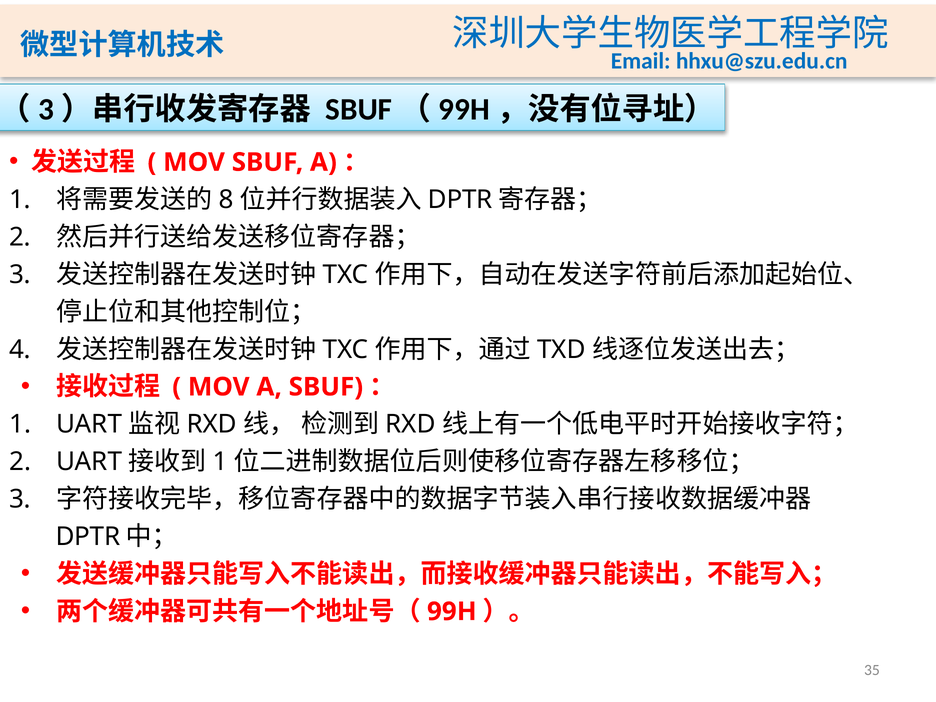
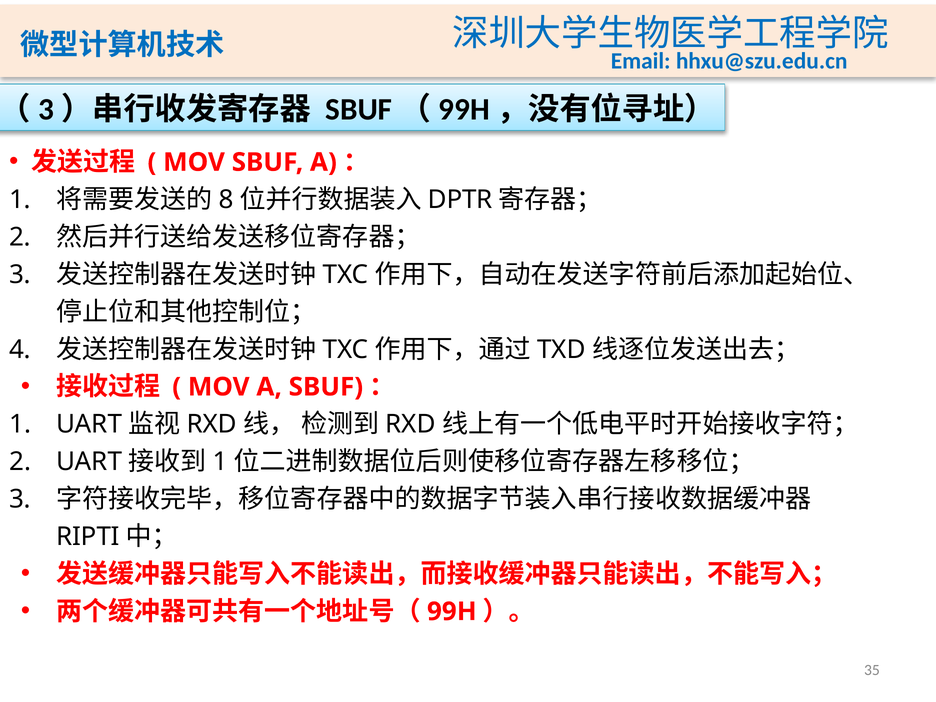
DPTR: DPTR -> RIPTI (88, 537)
